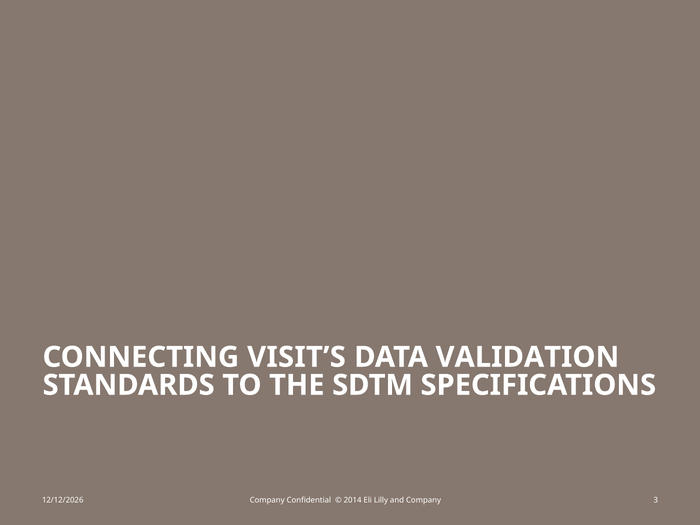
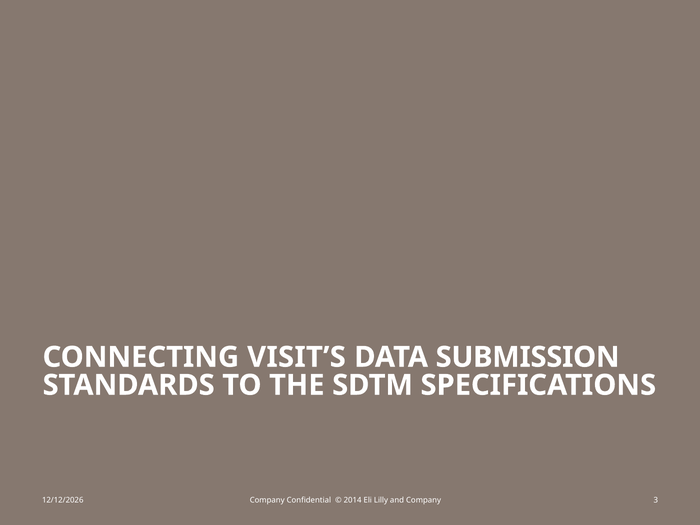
VALIDATION: VALIDATION -> SUBMISSION (528, 357)
